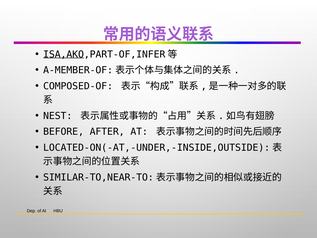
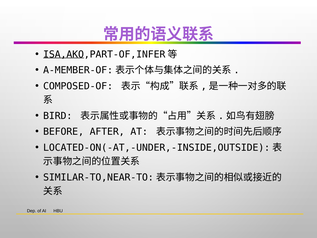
NEST: NEST -> BIRD (58, 116)
